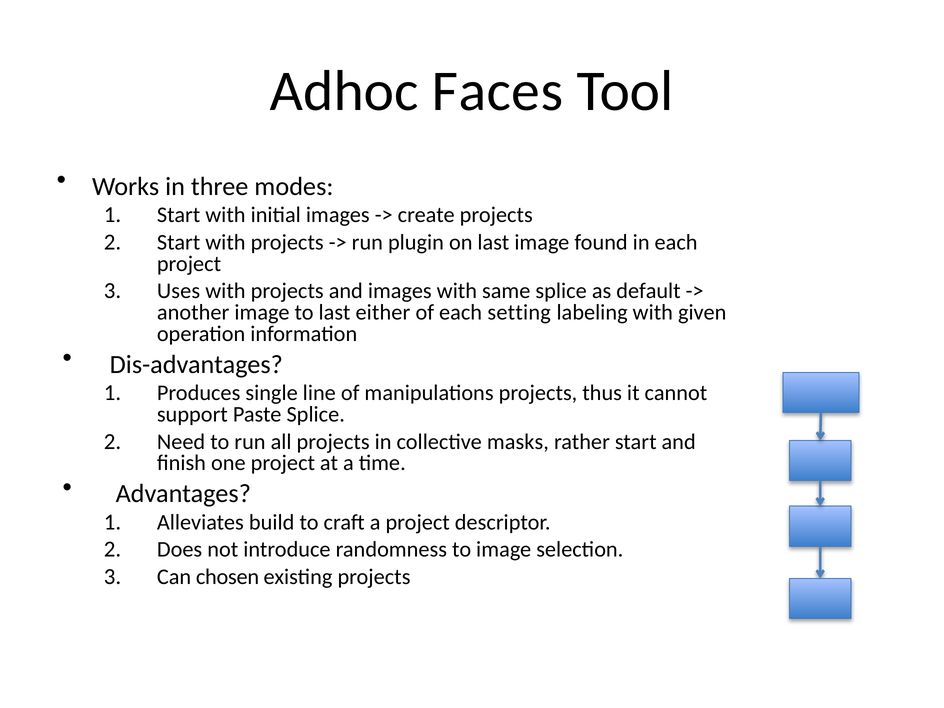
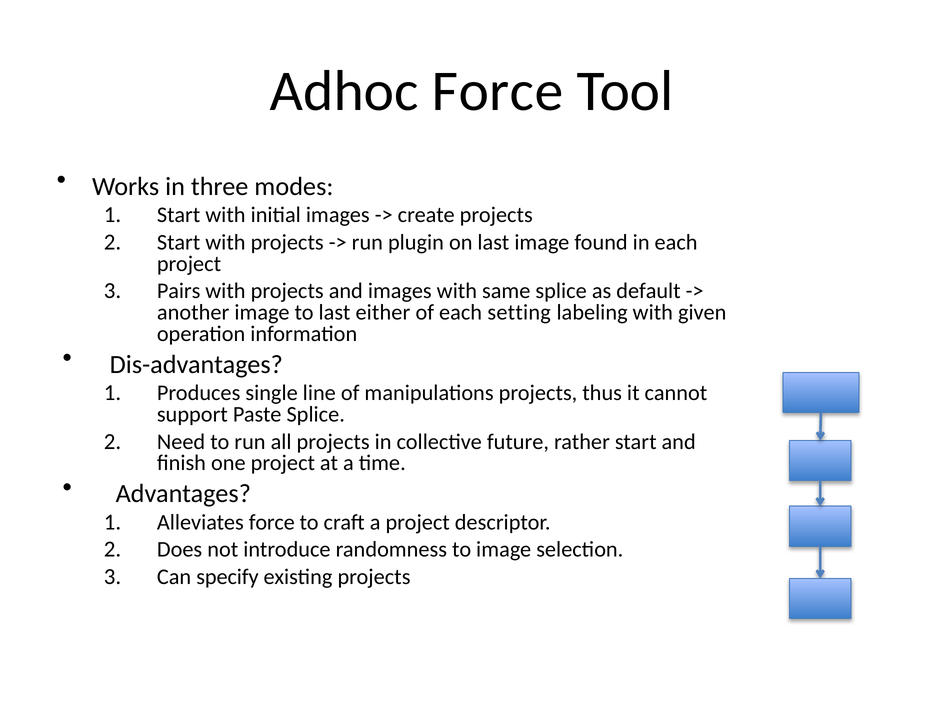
Adhoc Faces: Faces -> Force (497, 91)
Uses: Uses -> Pairs (179, 291)
masks: masks -> future (518, 442)
Alleviates build: build -> force (272, 522)
chosen: chosen -> specify (227, 577)
